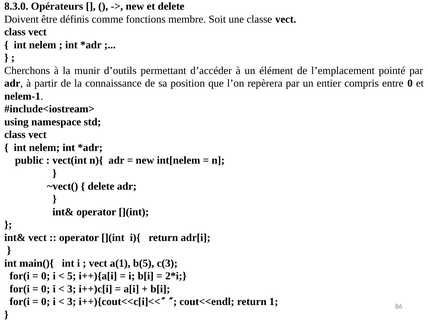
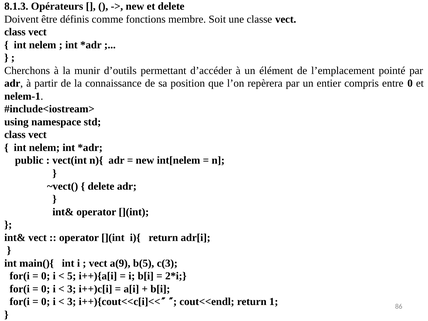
8.3.0: 8.3.0 -> 8.1.3 (16, 6)
a(1: a(1 -> a(9 (120, 263)
